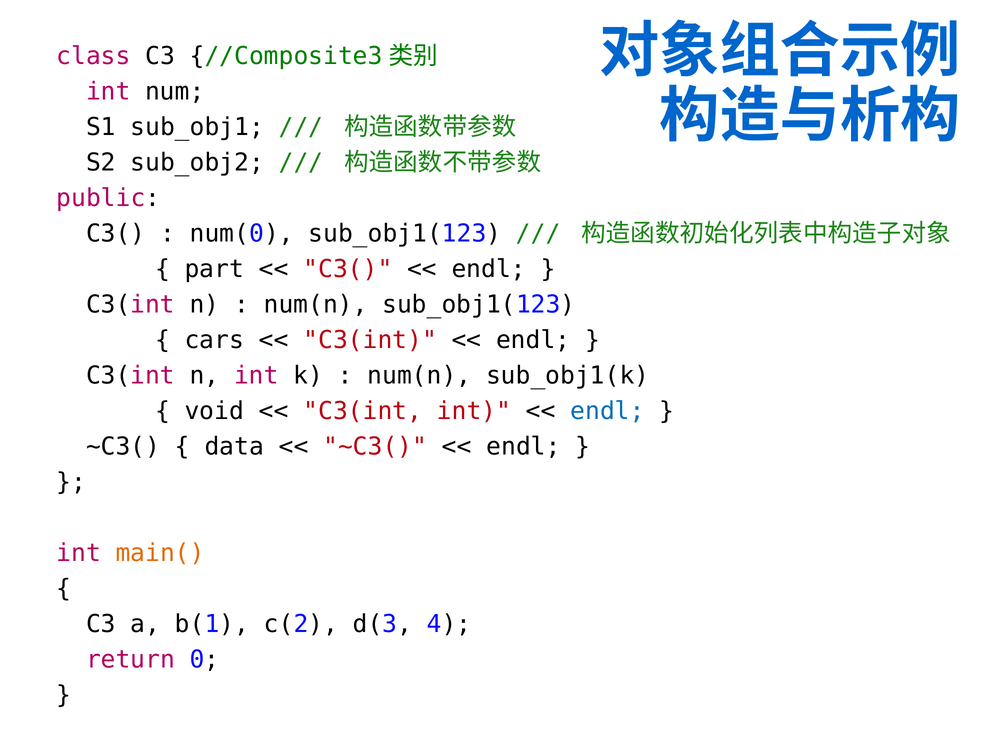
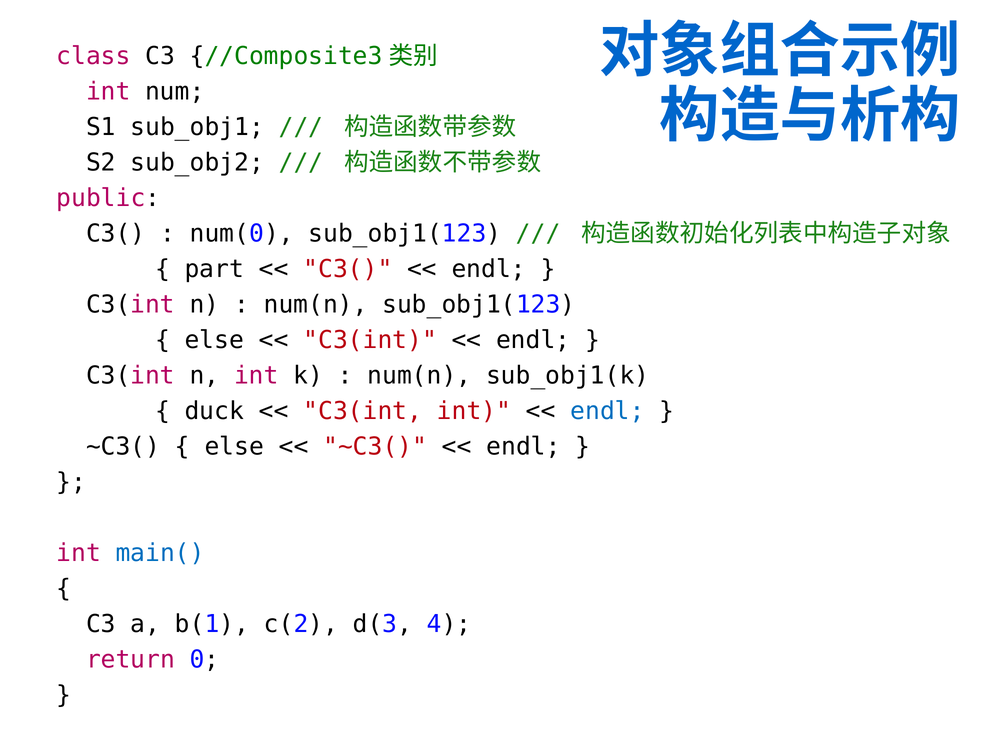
cars: cars -> else (214, 340)
void: void -> duck (214, 411)
data: data -> else (234, 446)
main( colour: orange -> blue (160, 553)
